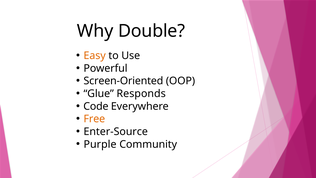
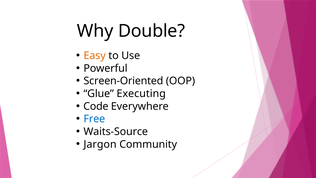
Responds: Responds -> Executing (141, 94)
Free colour: orange -> blue (94, 119)
Enter-Source: Enter-Source -> Waits-Source (116, 132)
Purple: Purple -> Jargon (100, 144)
